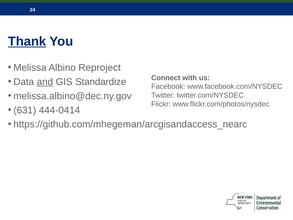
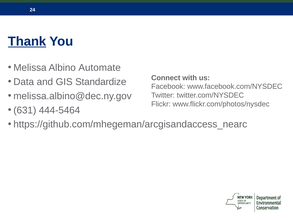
Reproject: Reproject -> Automate (100, 68)
and underline: present -> none (45, 82)
444-0414: 444-0414 -> 444-5464 (60, 110)
